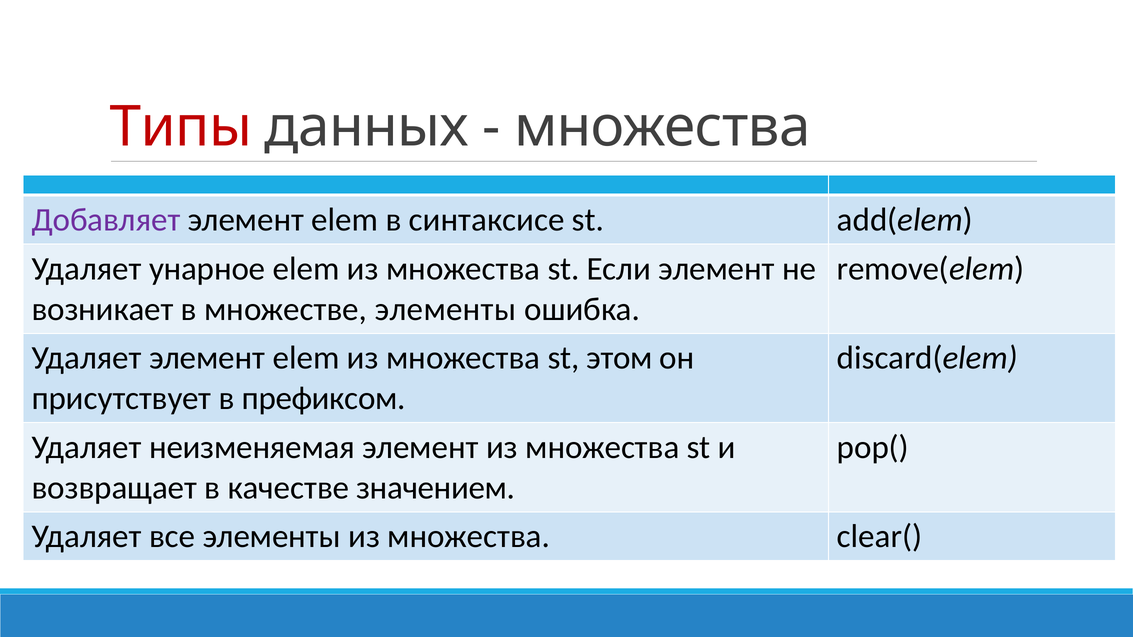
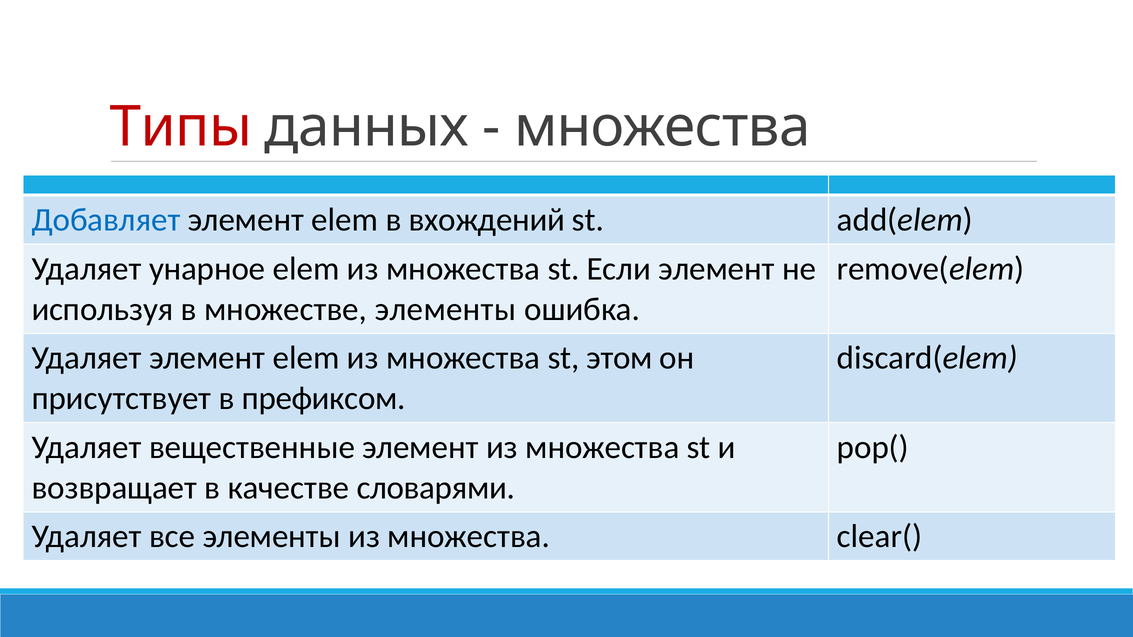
Добавляет colour: purple -> blue (106, 220)
синтаксисе: синтаксисе -> вхождений (487, 220)
возникает: возникает -> используя (103, 309)
неизменяемая: неизменяемая -> вещественные (252, 448)
значением: значением -> словарями (436, 488)
